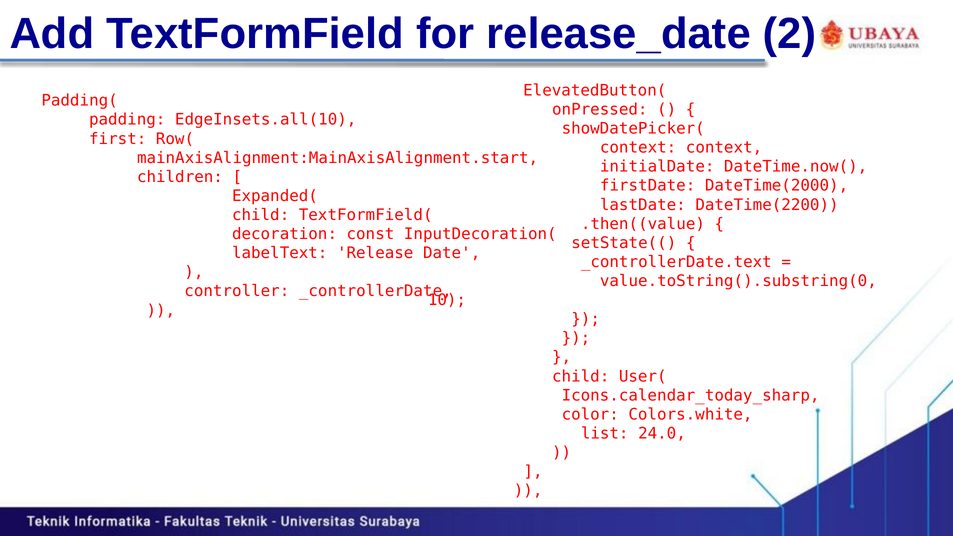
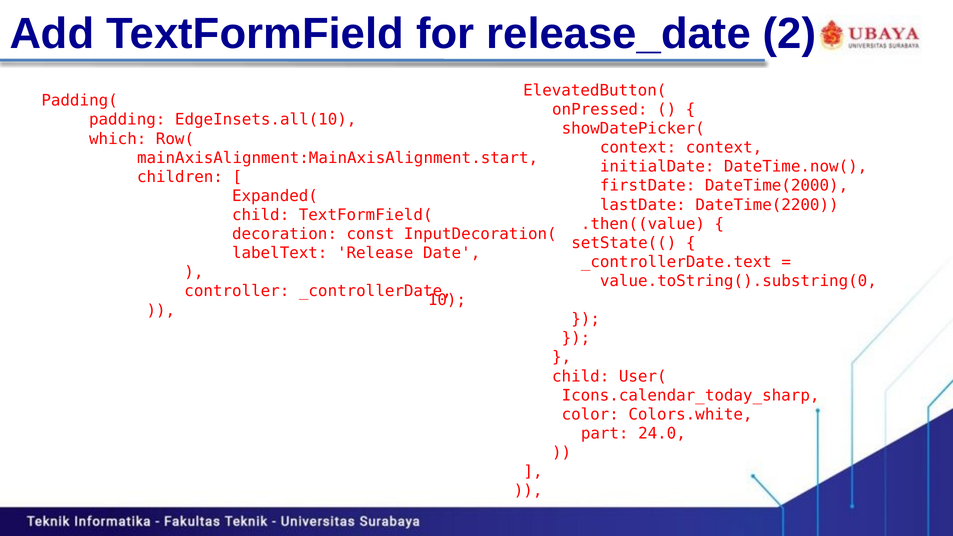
first: first -> which (118, 139)
list: list -> part (605, 434)
